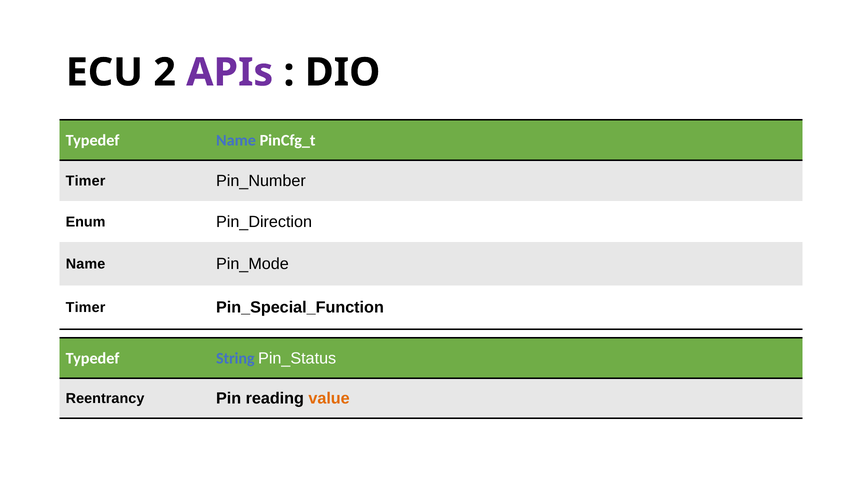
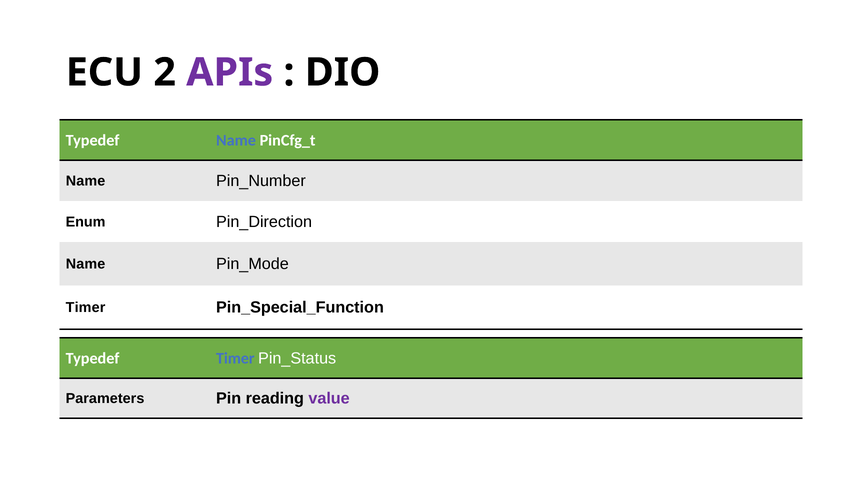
Timer: Timer -> Name (86, 181)
Typedef String: String -> Timer (235, 358)
Reentrancy: Reentrancy -> Parameters (105, 398)
value colour: orange -> purple (329, 398)
